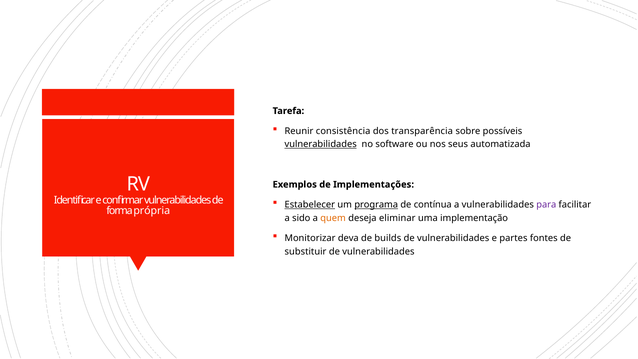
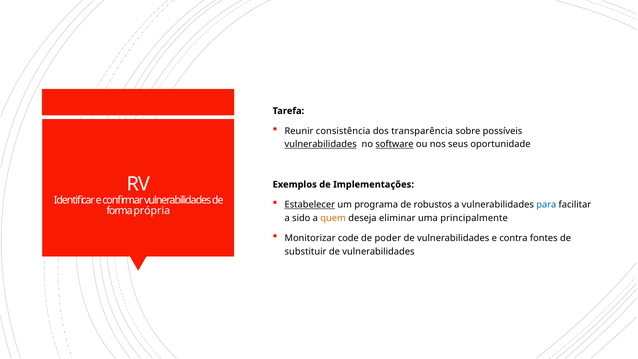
software underline: none -> present (395, 144)
automatizada: automatizada -> oportunidade (501, 144)
programa underline: present -> none (376, 205)
contínua: contínua -> robustos (433, 205)
para colour: purple -> blue (546, 205)
implementação: implementação -> principalmente (474, 218)
deva: deva -> code (348, 238)
builds: builds -> poder (388, 238)
partes: partes -> contra (513, 238)
